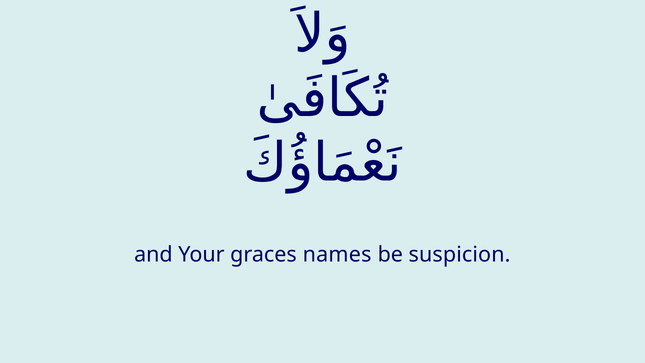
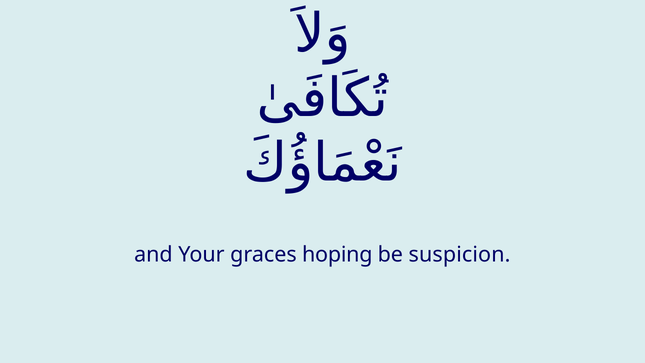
names: names -> hoping (337, 255)
